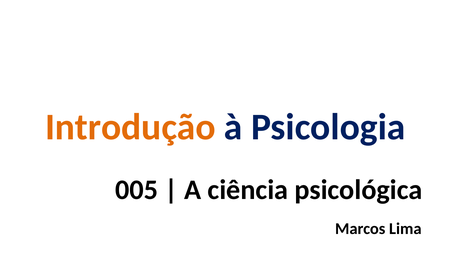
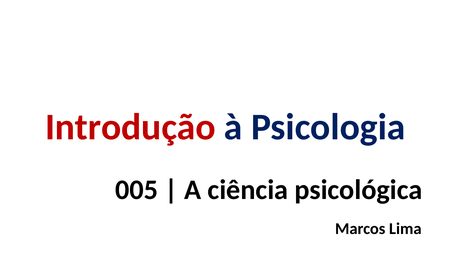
Introdução colour: orange -> red (130, 127)
